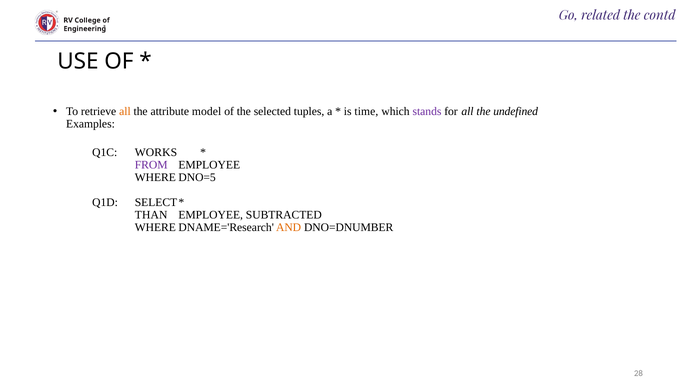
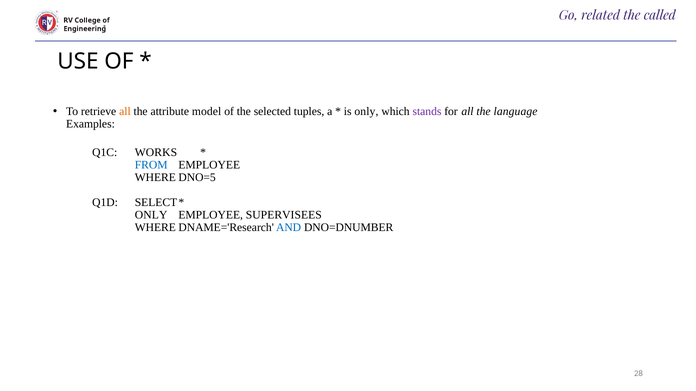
contd: contd -> called (660, 15)
is time: time -> only (366, 112)
undefined: undefined -> language (516, 112)
FROM colour: purple -> blue (151, 165)
THAN: THAN -> ONLY (151, 215)
SUBTRACTED: SUBTRACTED -> SUPERVISEES (284, 215)
AND colour: orange -> blue (289, 228)
